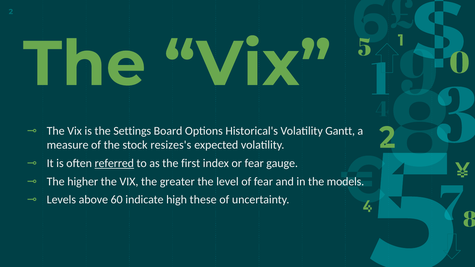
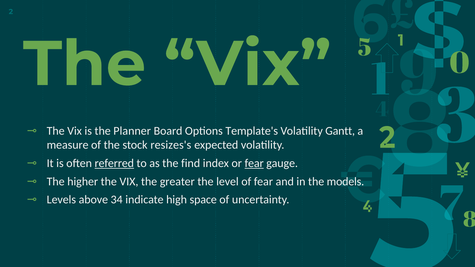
Settings: Settings -> Planner (132, 131)
Historical's: Historical's -> Template's (252, 131)
first: first -> find (191, 163)
fear underline: none -> present (254, 163)
60: 60 -> 34 (117, 200)
these: these -> space (203, 200)
